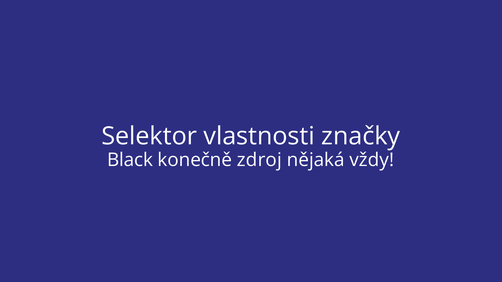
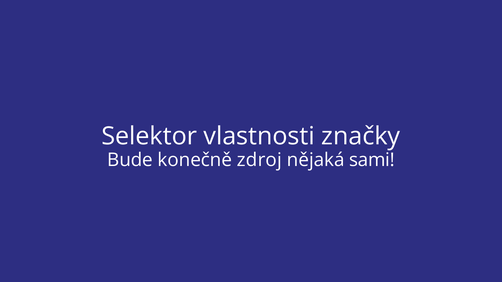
Black: Black -> Bude (130, 160)
vždy: vždy -> sami (372, 160)
